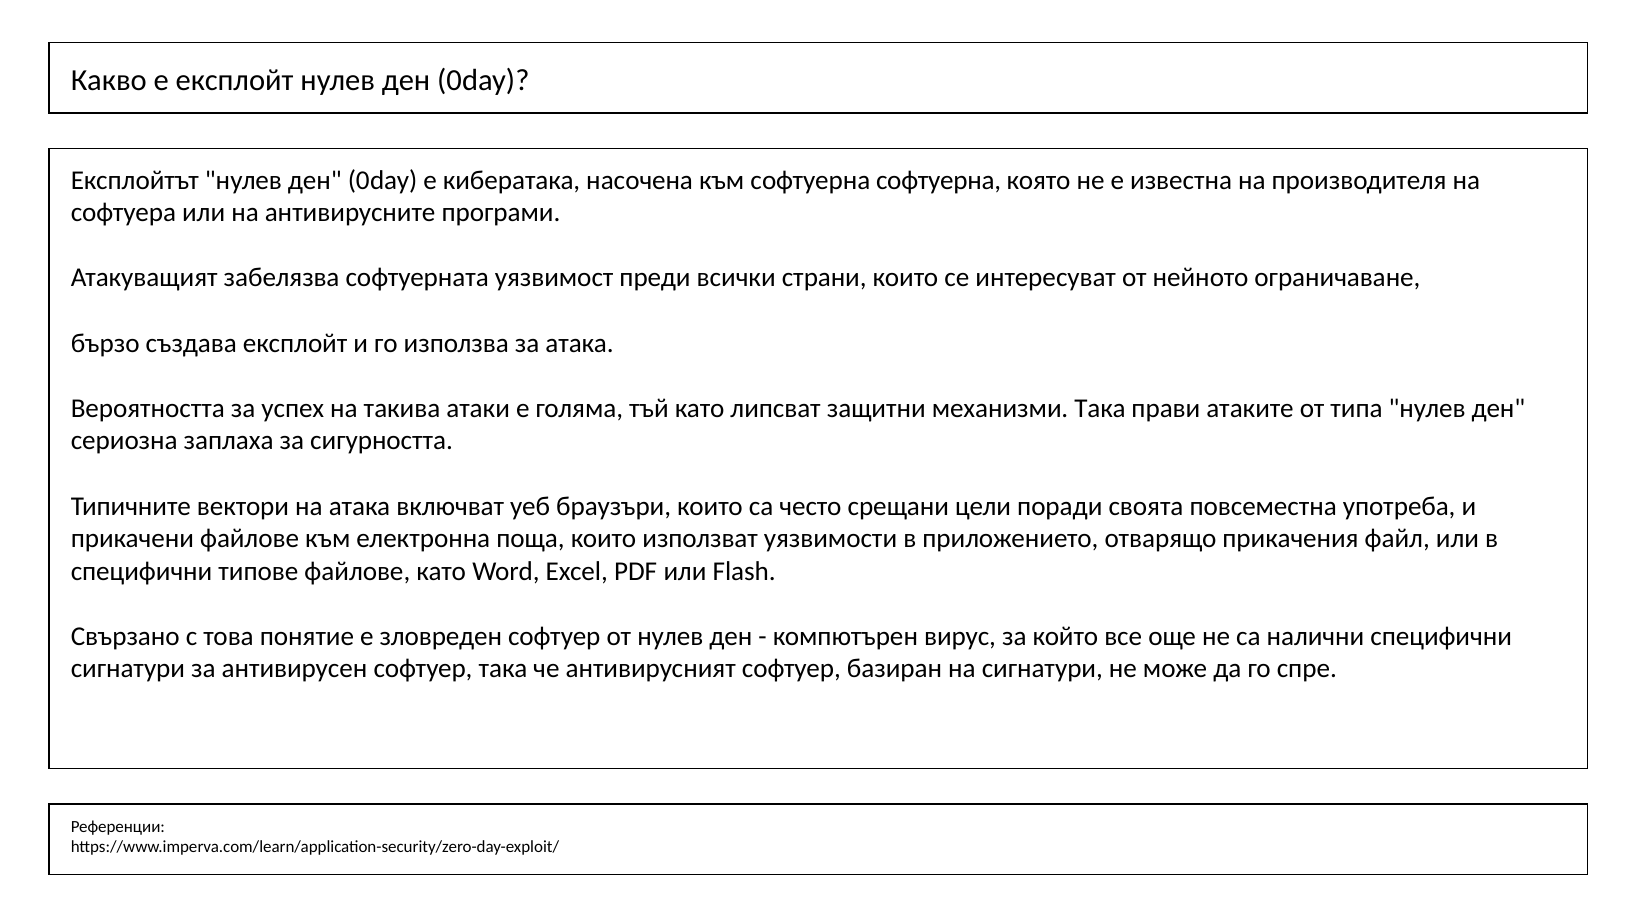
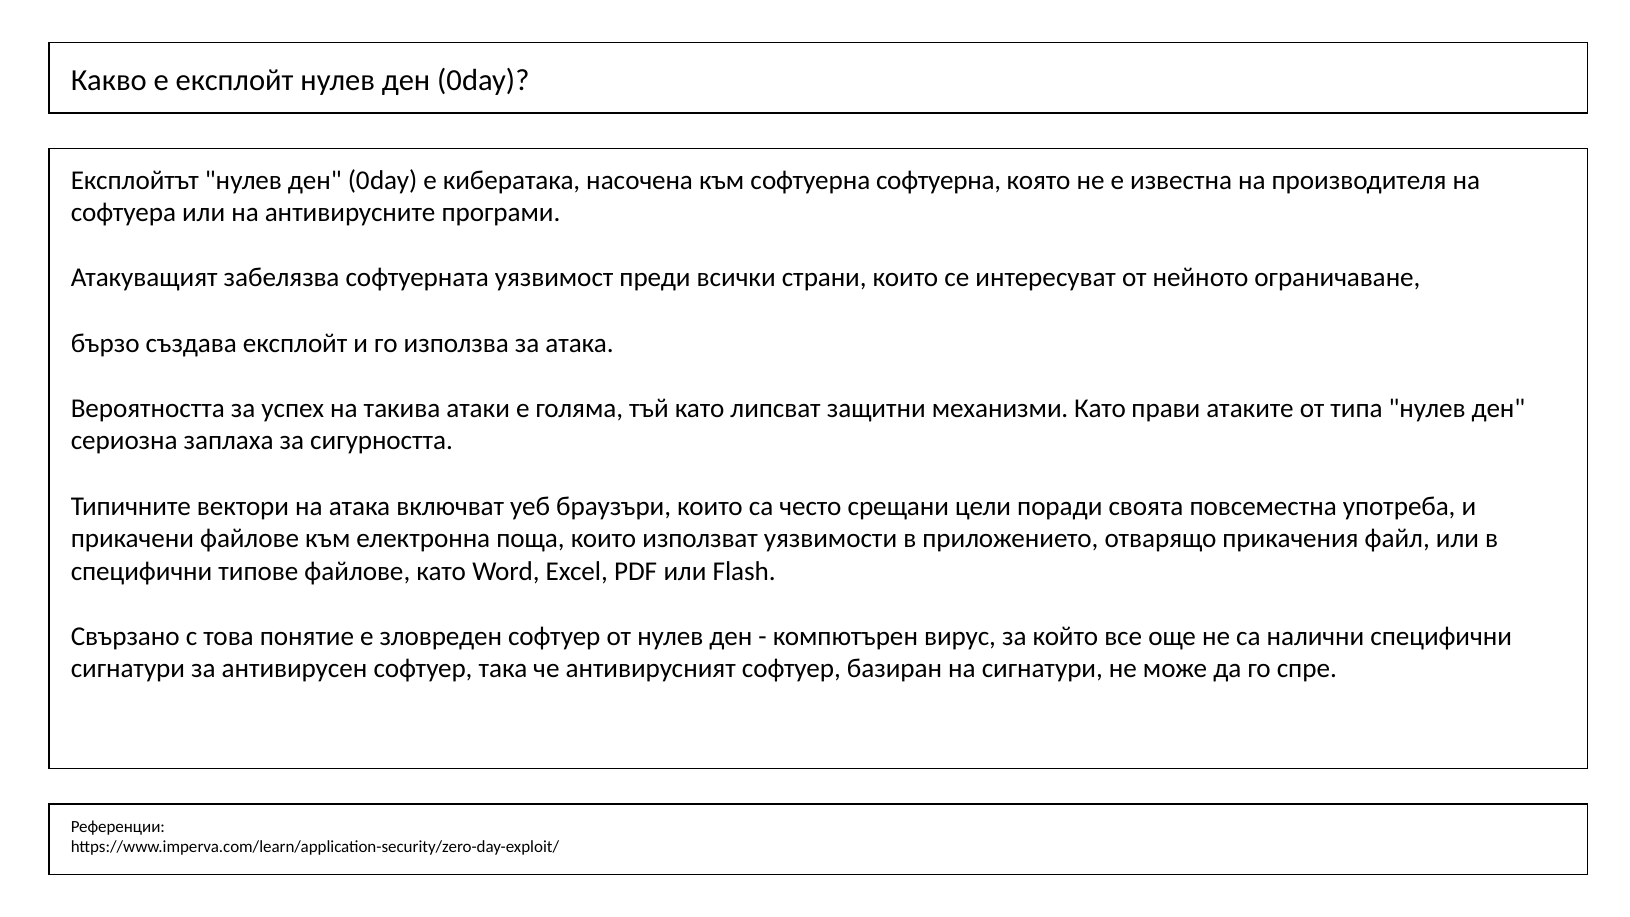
механизми Така: Така -> Като (1100, 408)
